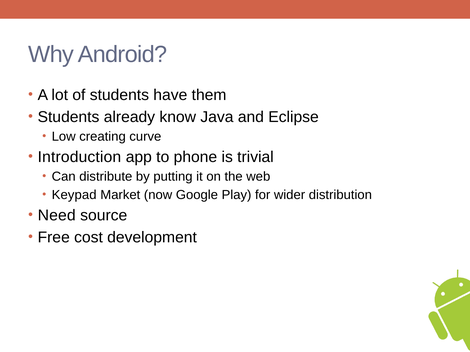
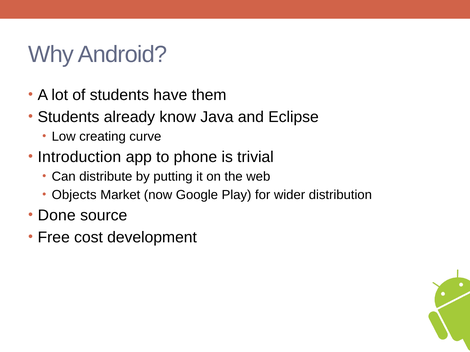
Keypad: Keypad -> Objects (74, 195)
Need: Need -> Done (57, 216)
